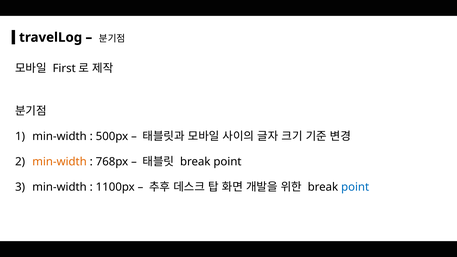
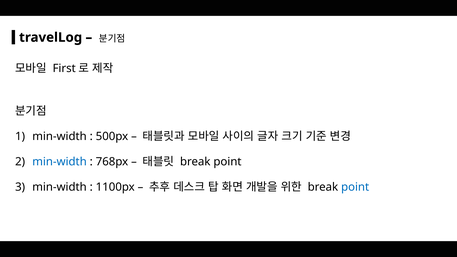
min-width colour: orange -> blue (59, 162)
